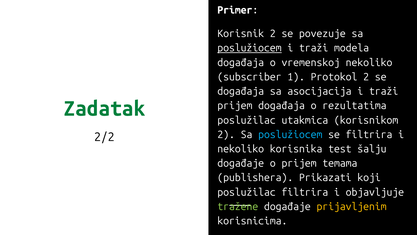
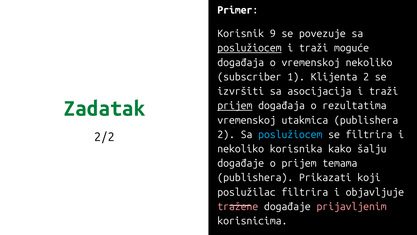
Korisnik 2: 2 -> 9 (273, 34)
modela: modela -> moguće (352, 48)
Protokol: Protokol -> Klijenta (334, 77)
događaja: događaja -> izvršiti (241, 91)
prijem underline: none -> present (235, 106)
poslužilac: poslužilac -> vremenskoj (247, 120)
utakmica korisnikom: korisnikom -> publishera (366, 120)
test: test -> kako (340, 149)
tražene colour: light green -> pink (238, 206)
prijavljenim colour: yellow -> pink (352, 206)
